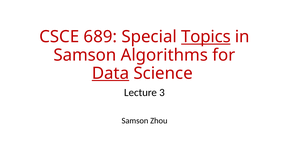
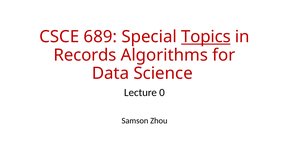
Samson: Samson -> Records (85, 55)
Data underline: present -> none (110, 73)
3: 3 -> 0 (162, 92)
